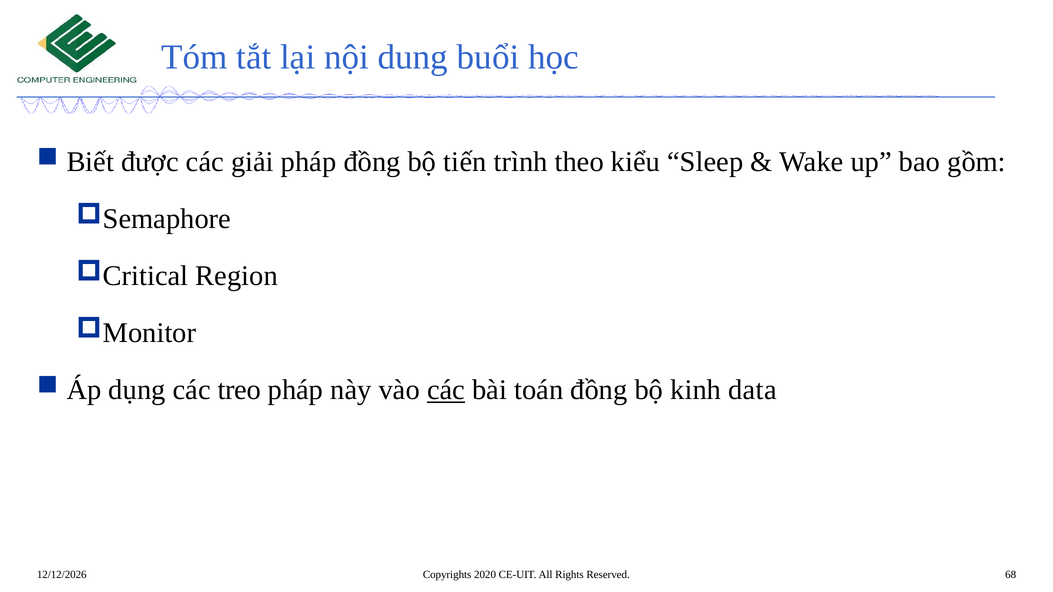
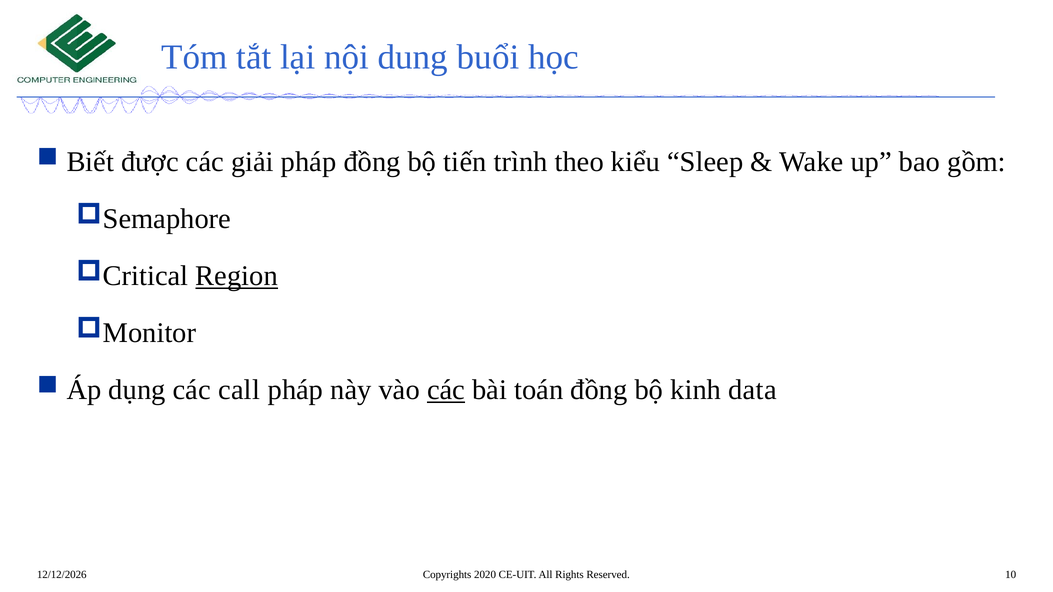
Region underline: none -> present (237, 276)
treo: treo -> call (239, 390)
68: 68 -> 10 (1011, 575)
